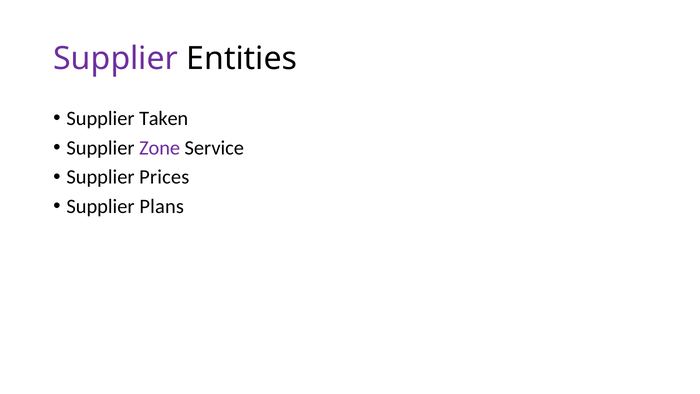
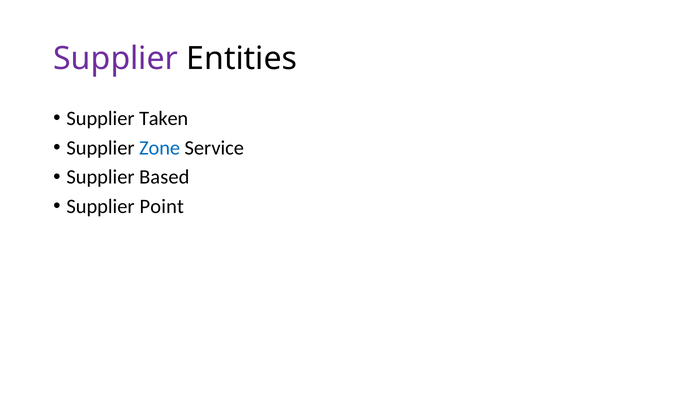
Zone colour: purple -> blue (160, 148)
Prices: Prices -> Based (164, 177)
Plans: Plans -> Point (162, 206)
